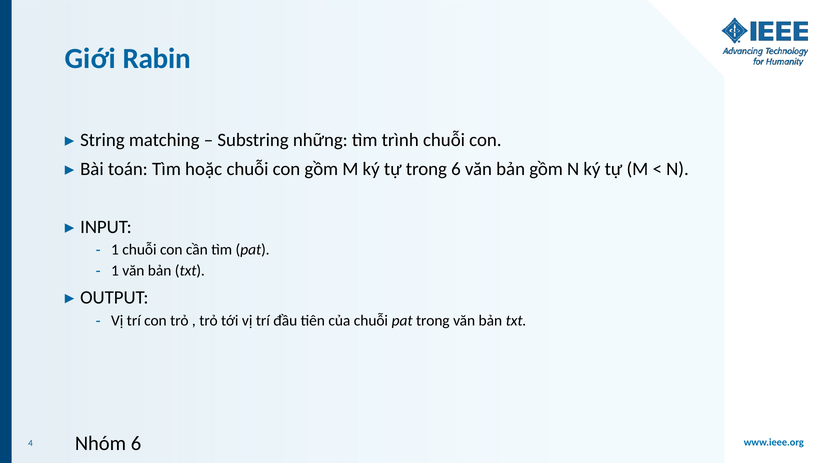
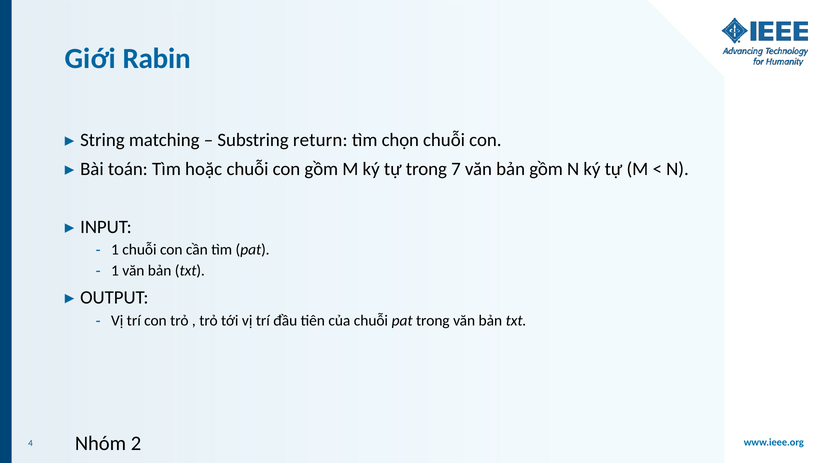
những: những -> return (320, 140)
trình: trình -> chọn (400, 140)
trong 6: 6 -> 7 (456, 169)
Nhóm 6: 6 -> 2 (136, 444)
